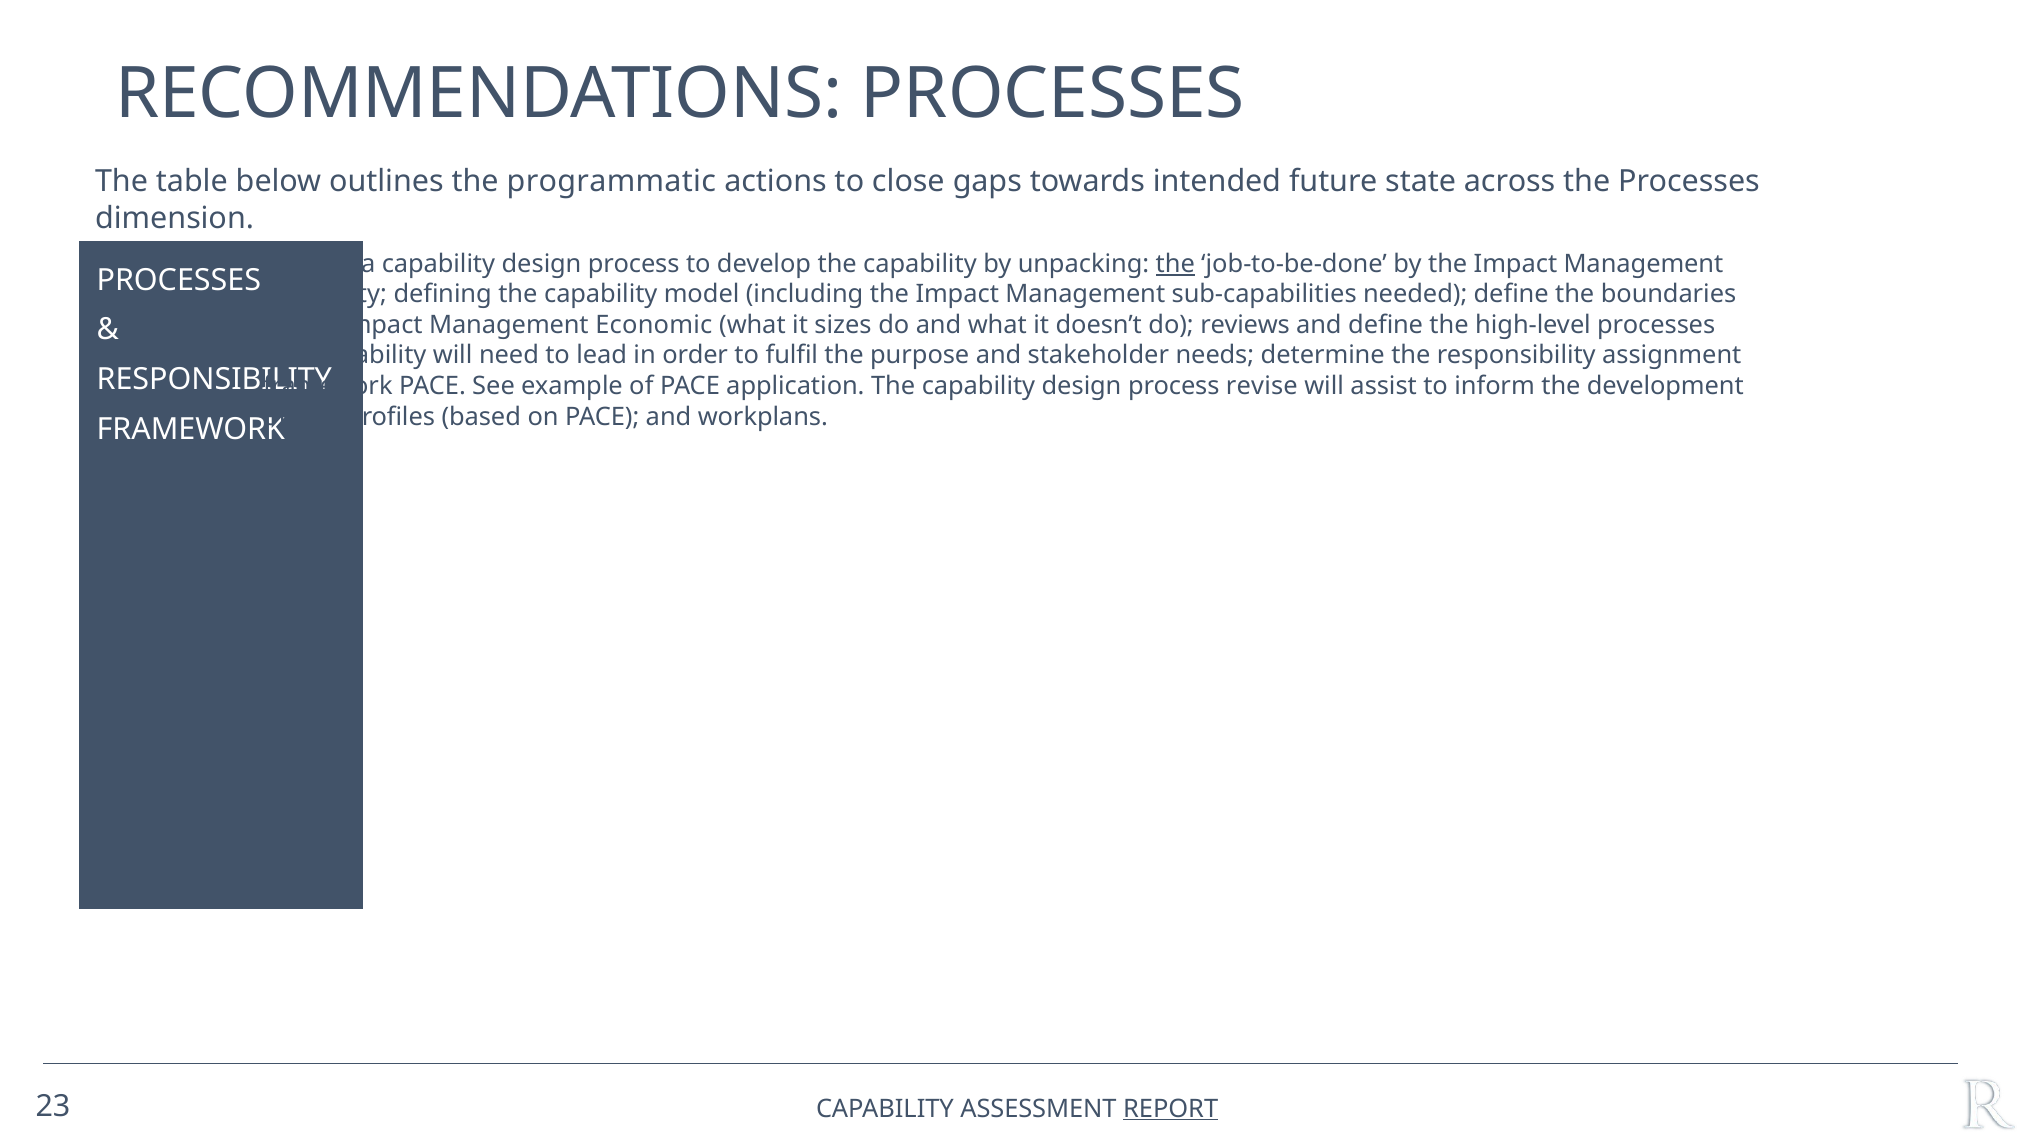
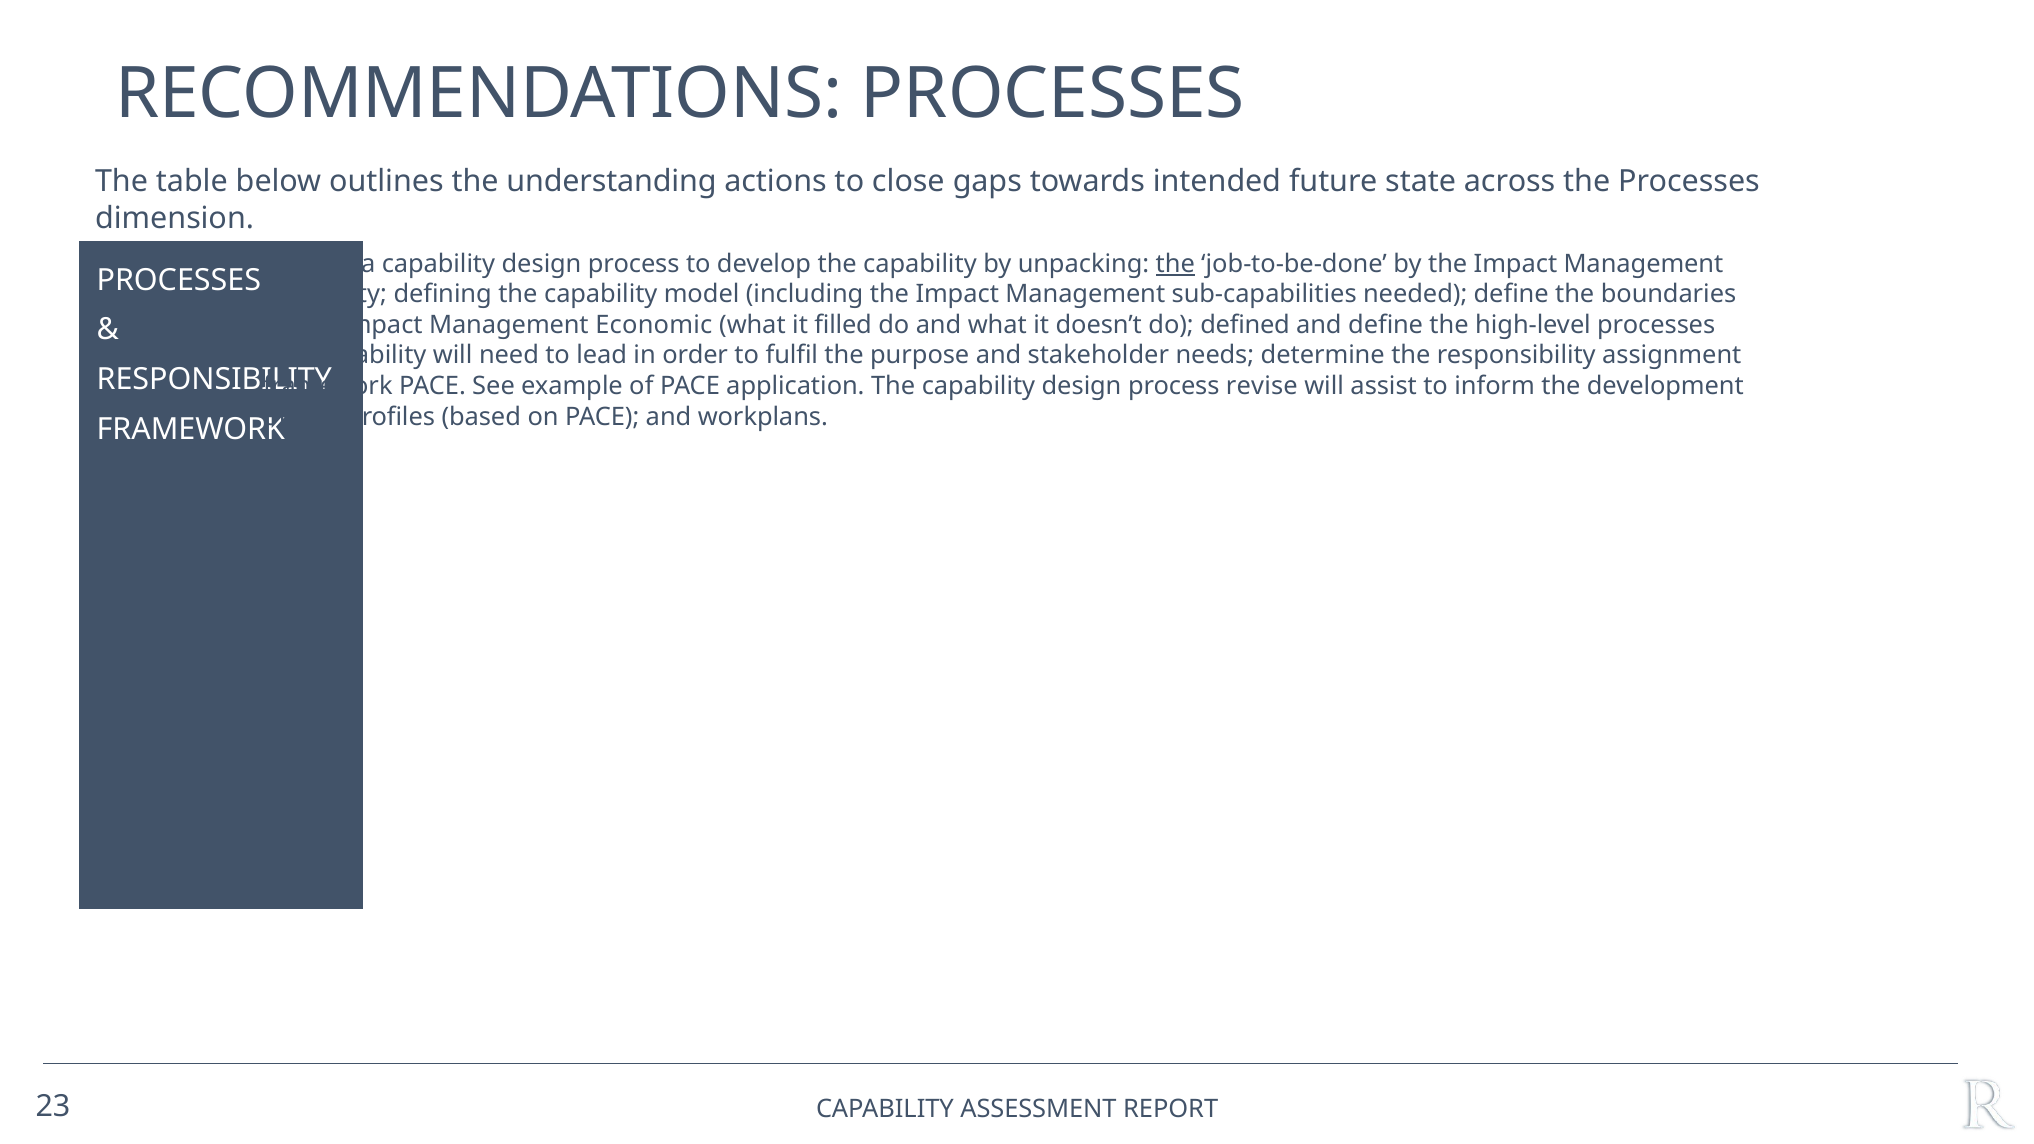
programmatic: programmatic -> understanding (612, 181)
sizes: sizes -> filled (843, 325)
reviews: reviews -> defined (1245, 325)
REPORT underline: present -> none (1171, 1109)
